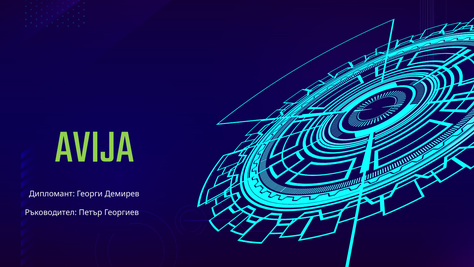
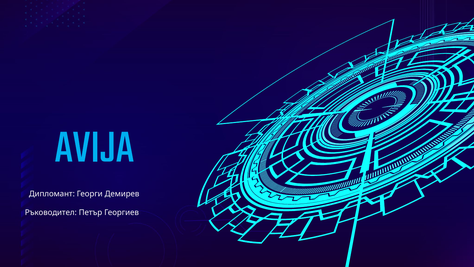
AVIJA colour: light green -> light blue (94, 146)
